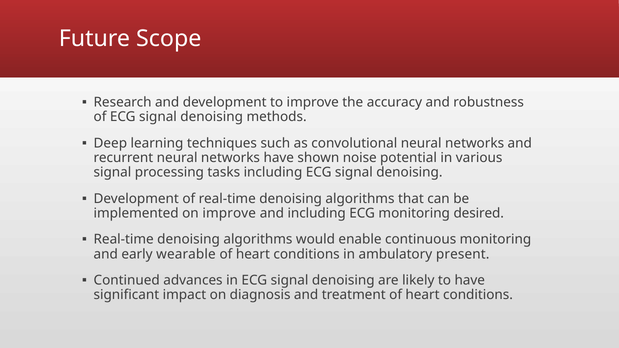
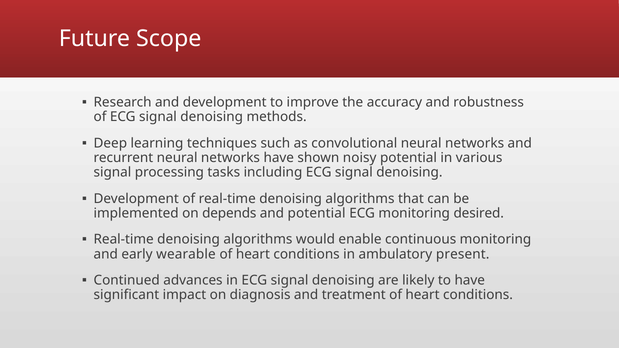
noise: noise -> noisy (360, 158)
on improve: improve -> depends (229, 213)
and including: including -> potential (317, 213)
